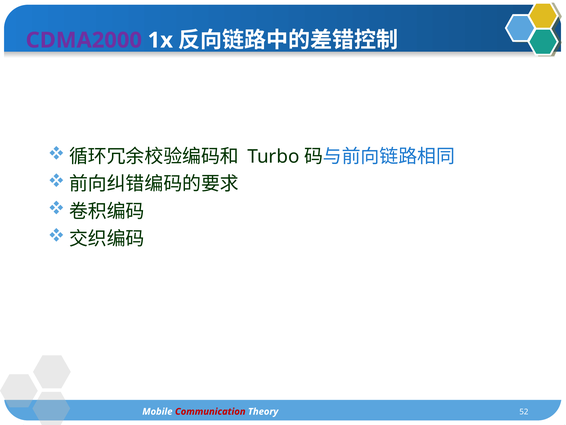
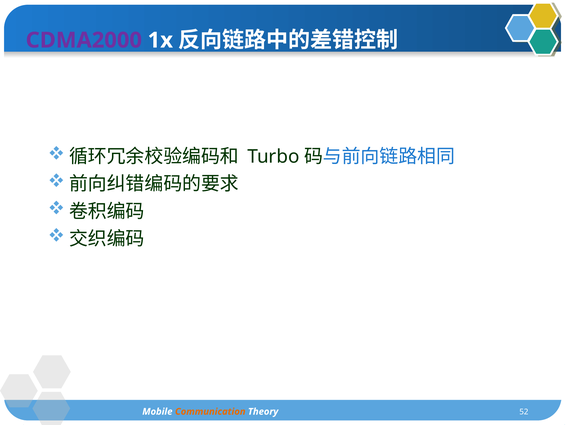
Communication colour: red -> orange (210, 411)
